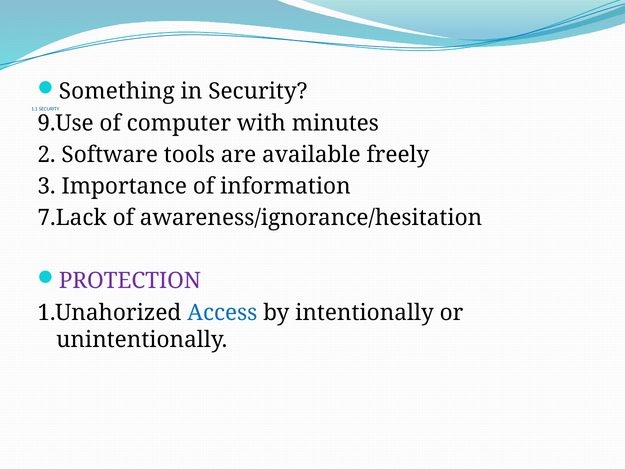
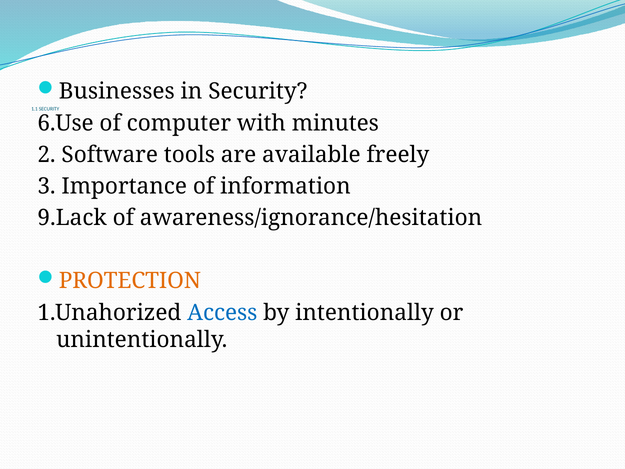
Something: Something -> Businesses (117, 91)
9.Use: 9.Use -> 6.Use (66, 123)
7.Lack: 7.Lack -> 9.Lack (72, 218)
PROTECTION colour: purple -> orange (130, 281)
